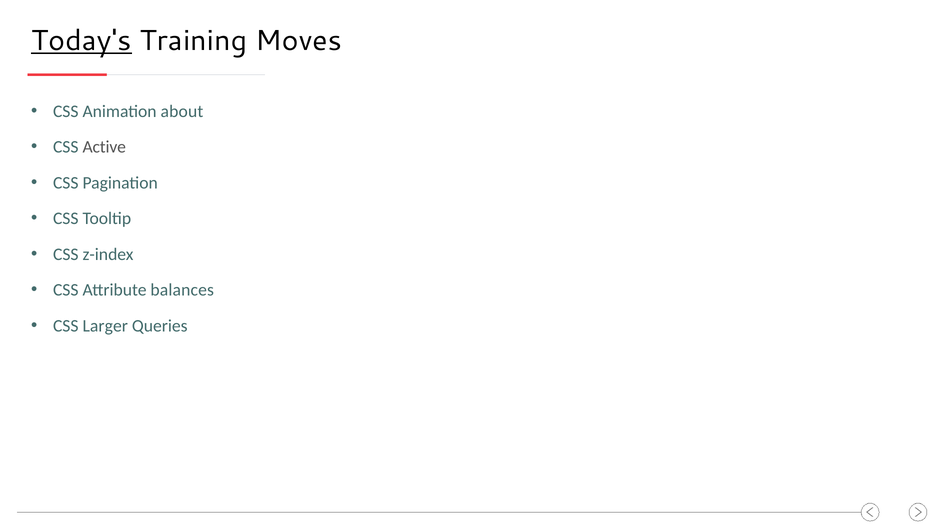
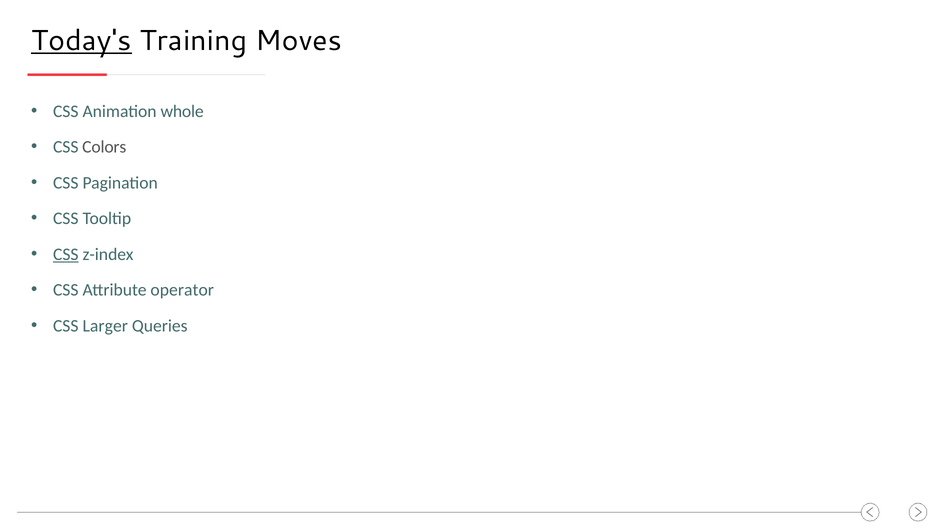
about: about -> whole (182, 111)
Active: Active -> Colors (104, 147)
CSS underline: none -> present (66, 254)
balances: balances -> operator (182, 290)
